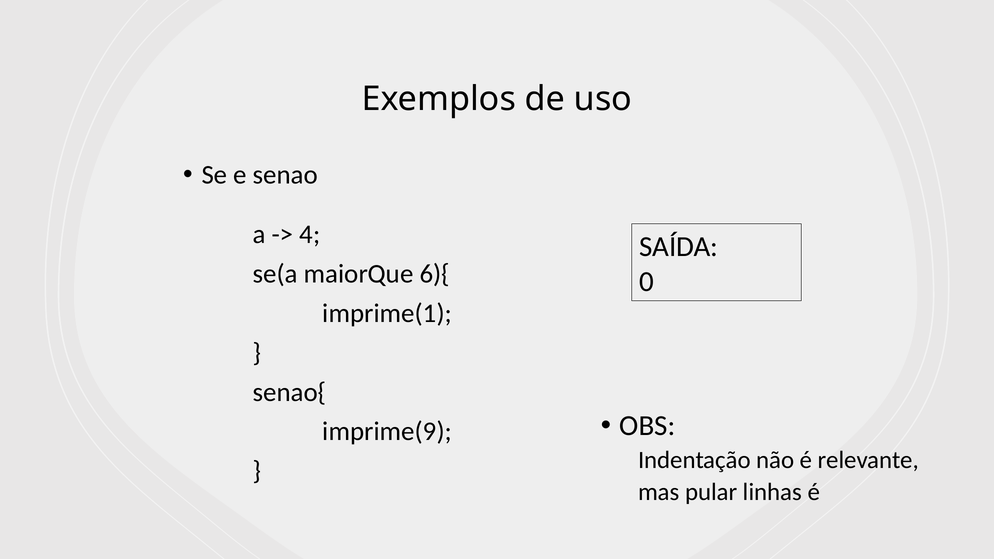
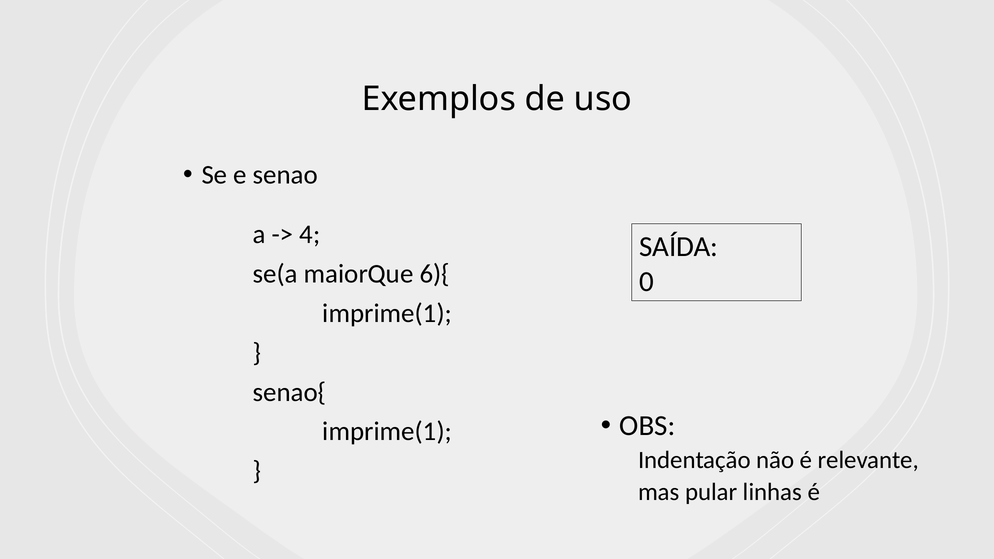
imprime(9: imprime(9 -> imprime(1 (387, 432)
